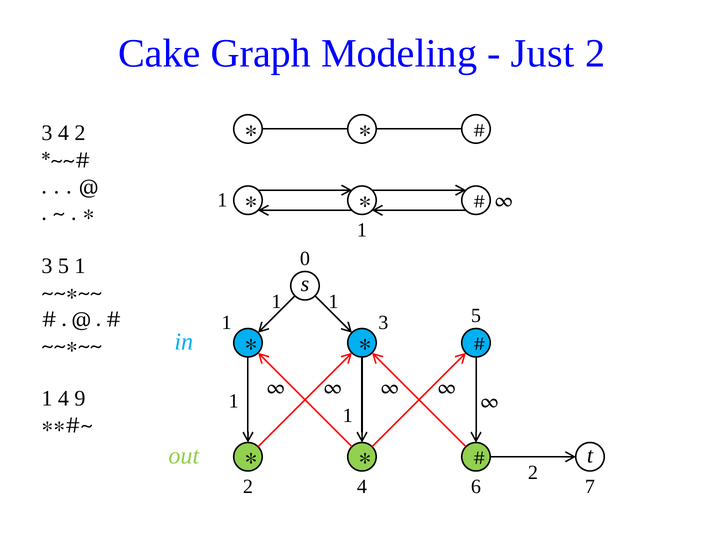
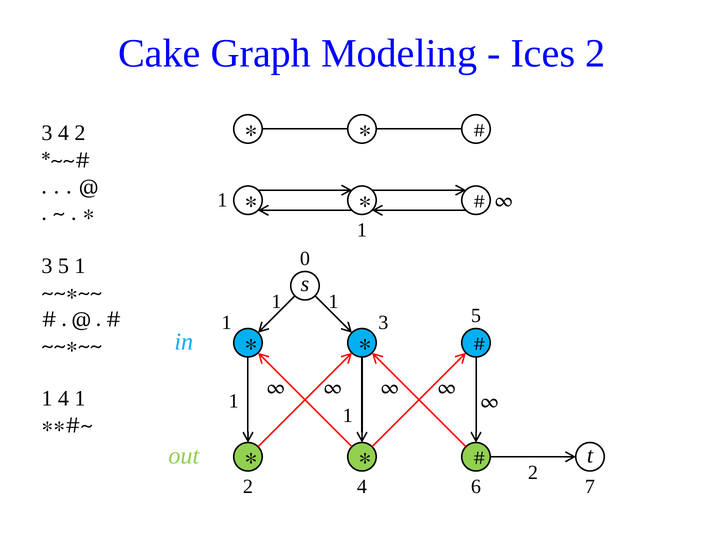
Just: Just -> Ices (543, 53)
4 9: 9 -> 1 (80, 399)
